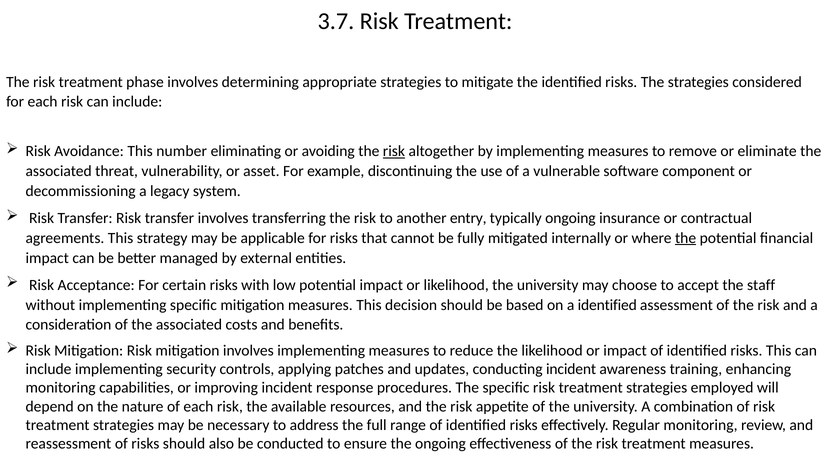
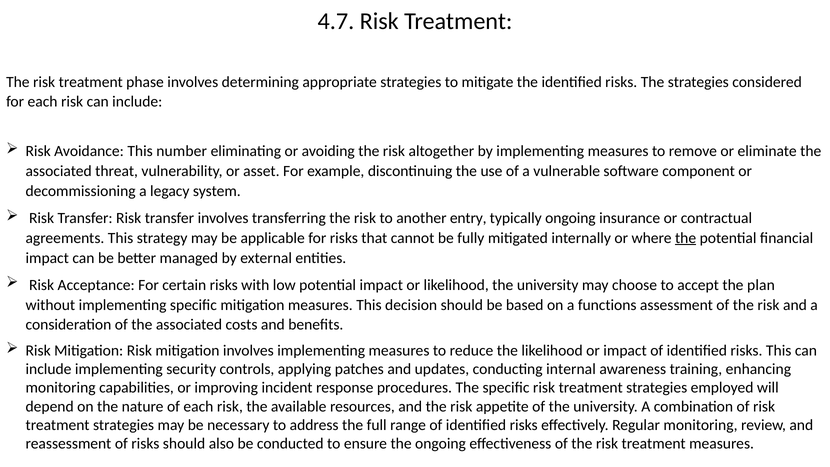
3.7: 3.7 -> 4.7 (336, 21)
risk underline: present -> none (394, 151)
staff: staff -> plan (761, 285)
a identified: identified -> functions (607, 305)
conducting incident: incident -> internal (571, 369)
